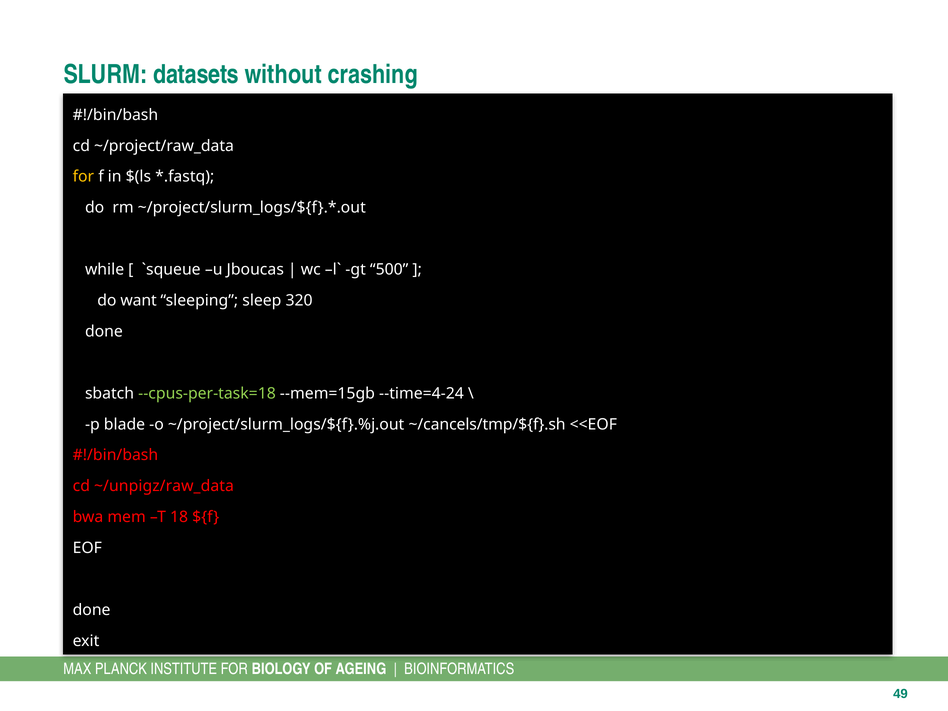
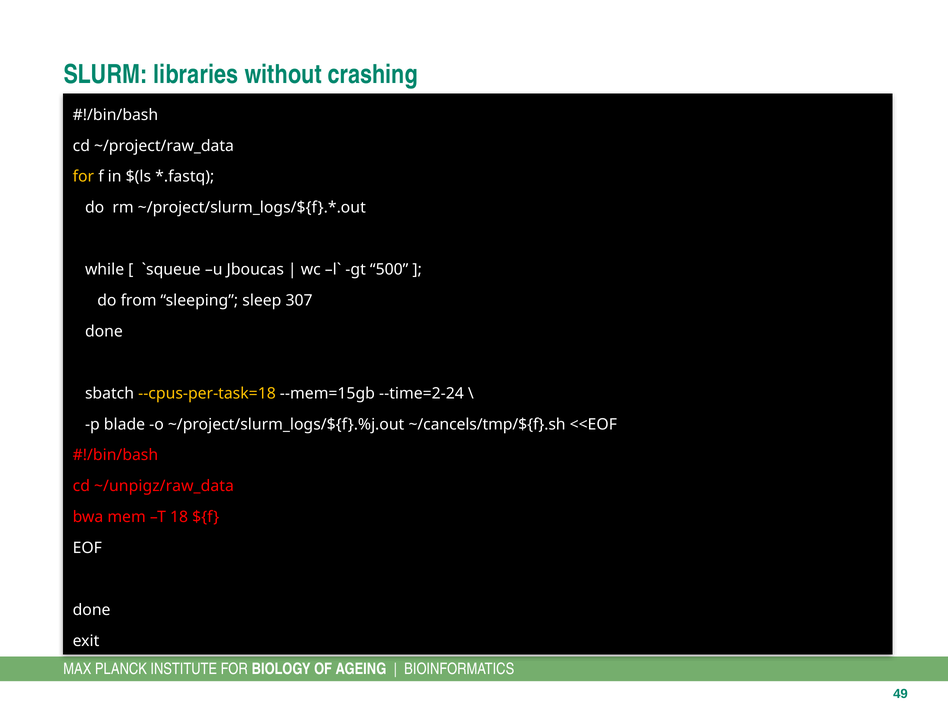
datasets: datasets -> libraries (196, 74)
want: want -> from (139, 301)
320: 320 -> 307 (299, 301)
--cpus-per-task=18 colour: light green -> yellow (207, 393)
--time=4-24: --time=4-24 -> --time=2-24 (421, 393)
